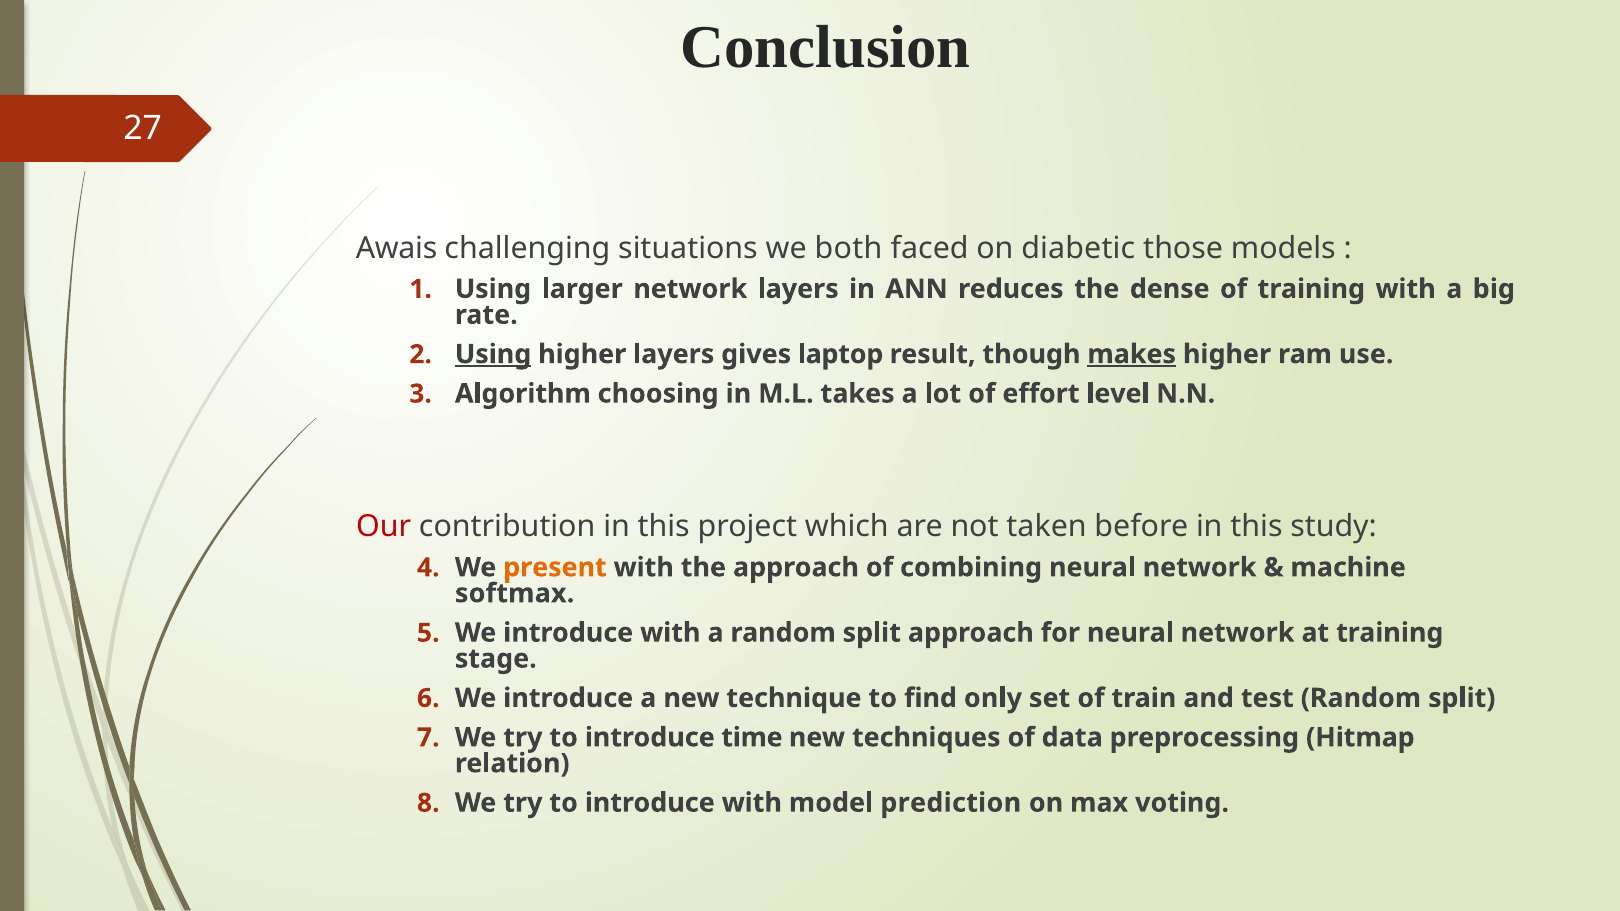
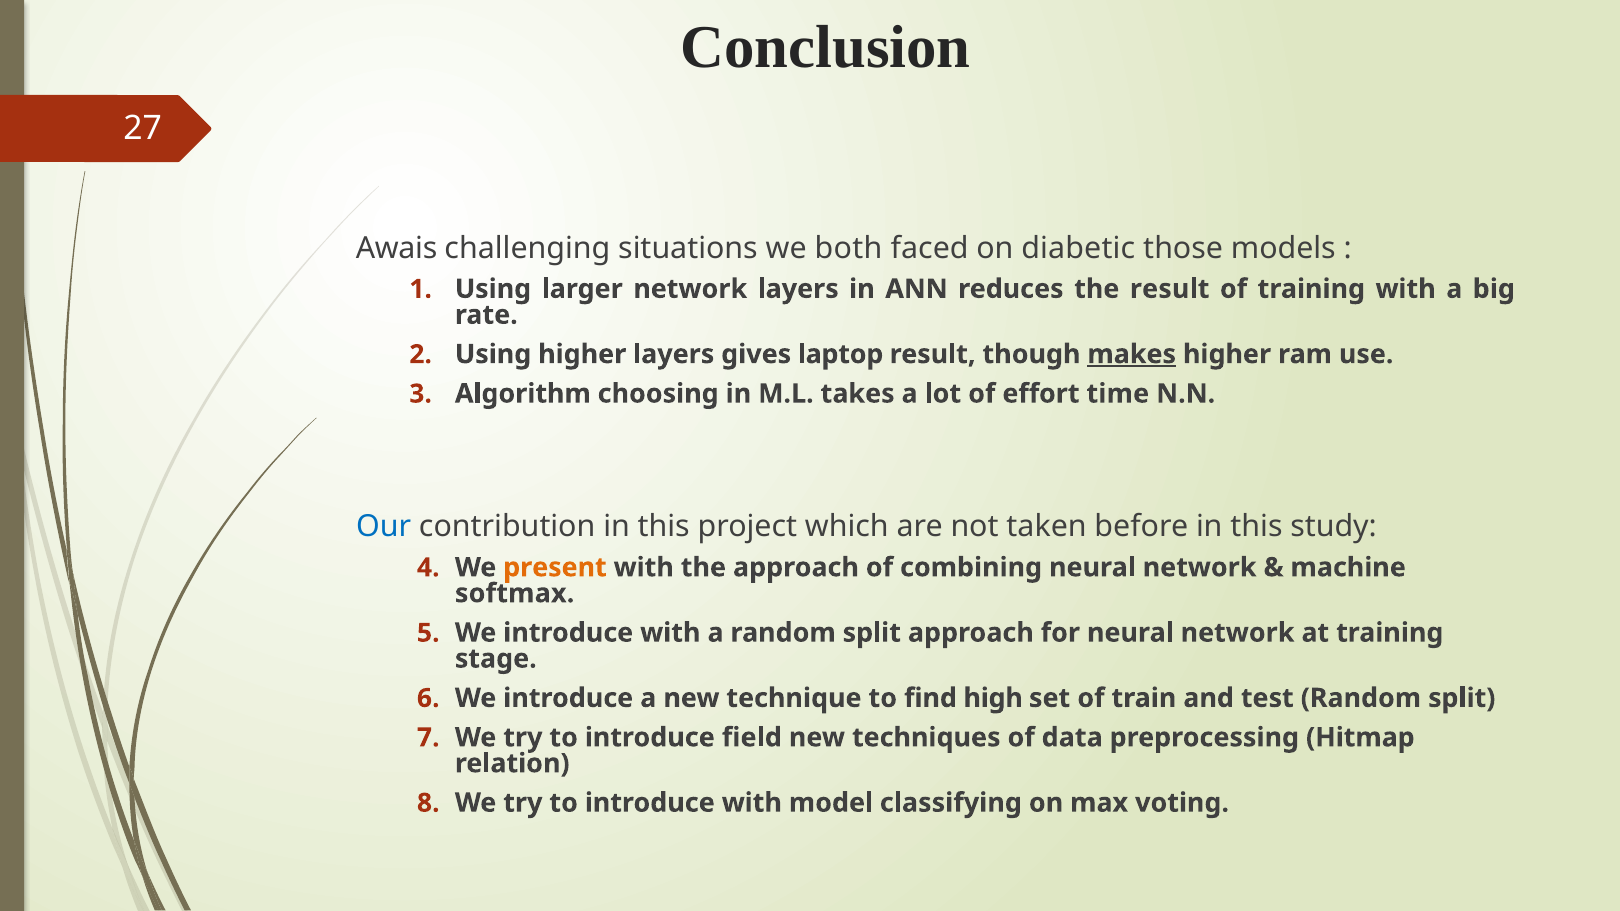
the dense: dense -> result (1170, 289)
Using underline: present -> none (493, 354)
level: level -> time (1118, 394)
Our colour: red -> blue (384, 527)
only: only -> high (993, 698)
time: time -> field (752, 738)
prediction: prediction -> classifying (951, 803)
